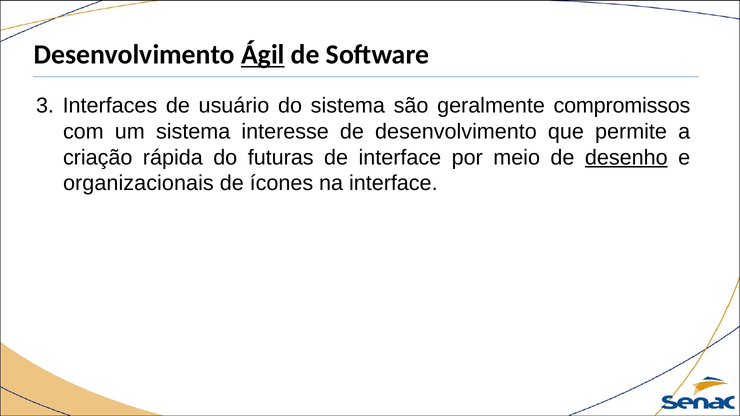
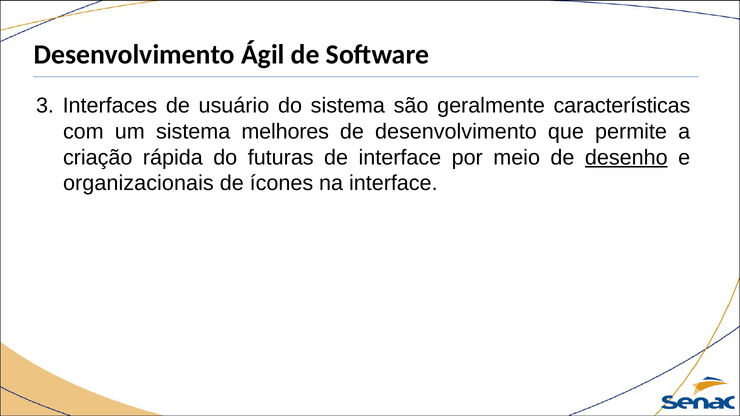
Ágil underline: present -> none (263, 55)
compromissos: compromissos -> características (622, 106)
interesse: interesse -> melhores (285, 132)
